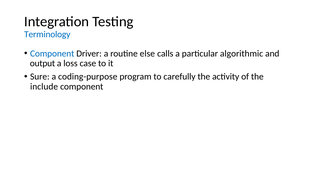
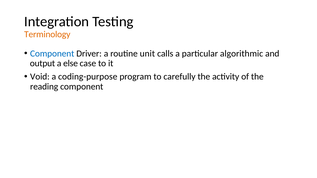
Terminology colour: blue -> orange (47, 35)
else: else -> unit (147, 54)
loss: loss -> else (71, 64)
Sure: Sure -> Void (40, 77)
include: include -> reading (44, 87)
